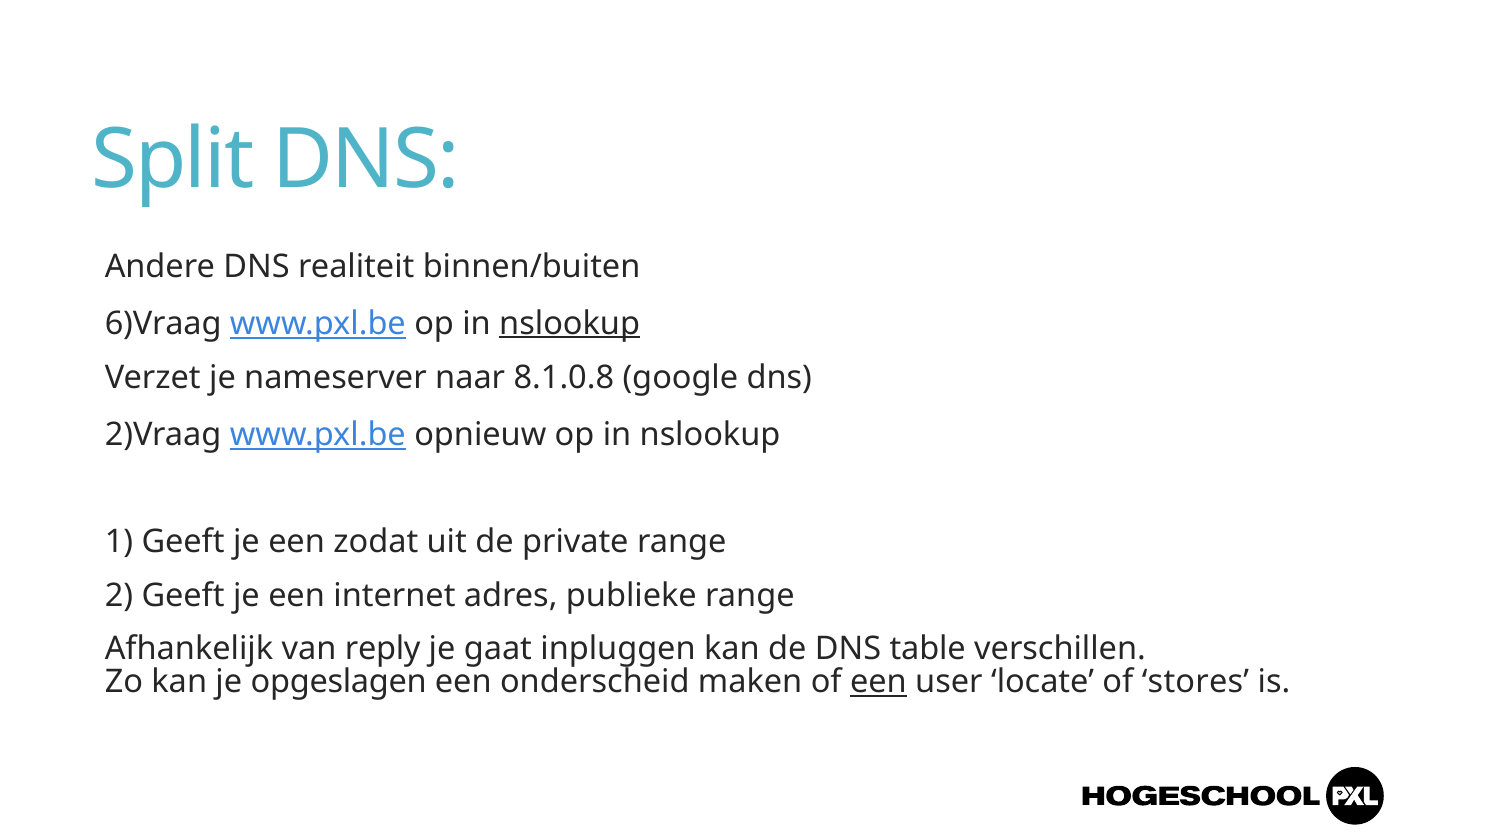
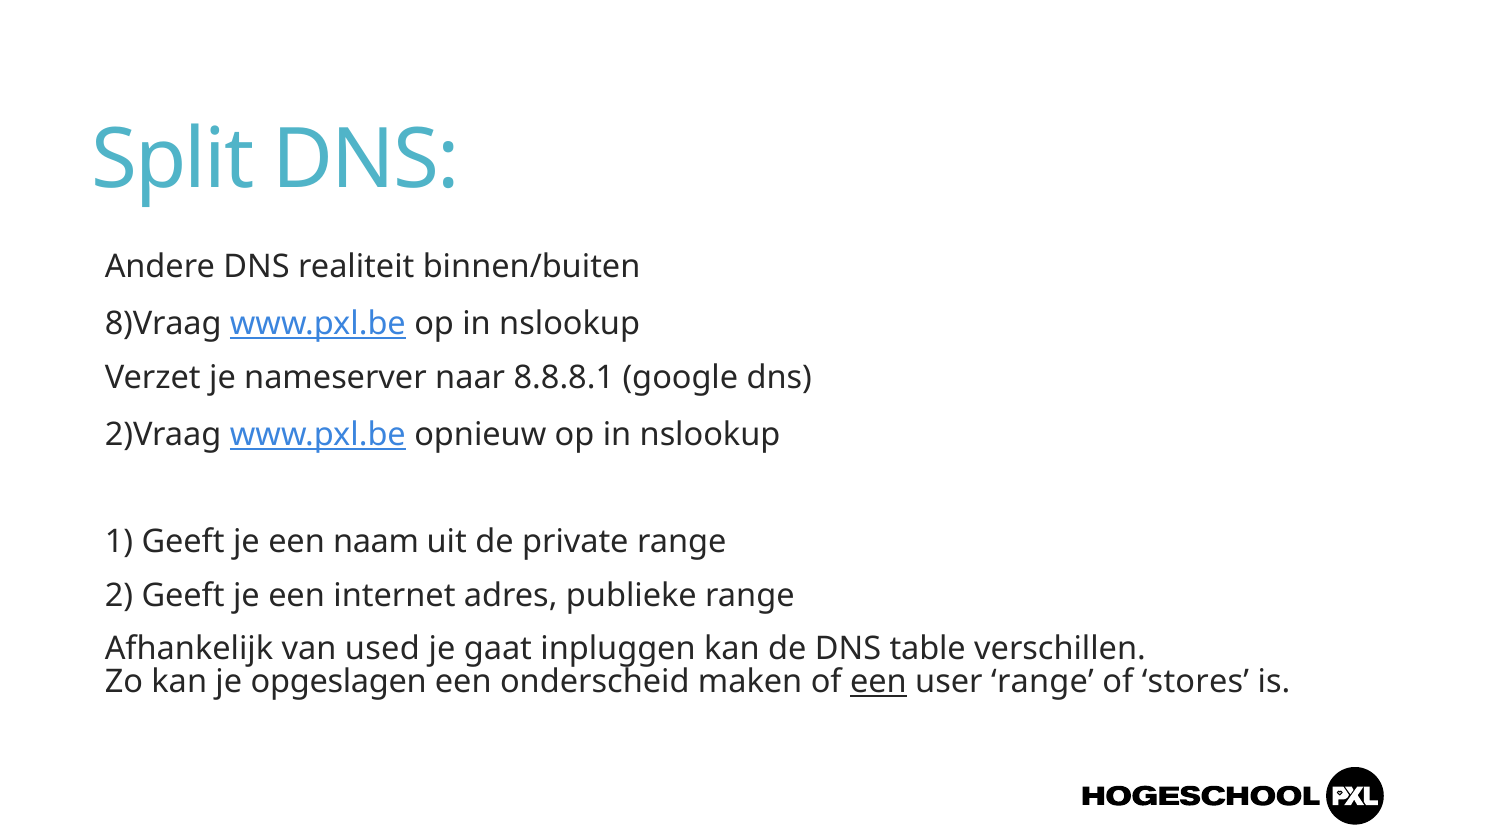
6)Vraag: 6)Vraag -> 8)Vraag (163, 323)
nslookup underline: present -> none (570, 323)
8.1.0.8: 8.1.0.8 -> 8.8.8.1 (564, 378)
zodat: zodat -> naam (376, 542)
reply: reply -> used (382, 649)
user locate: locate -> range (1042, 682)
